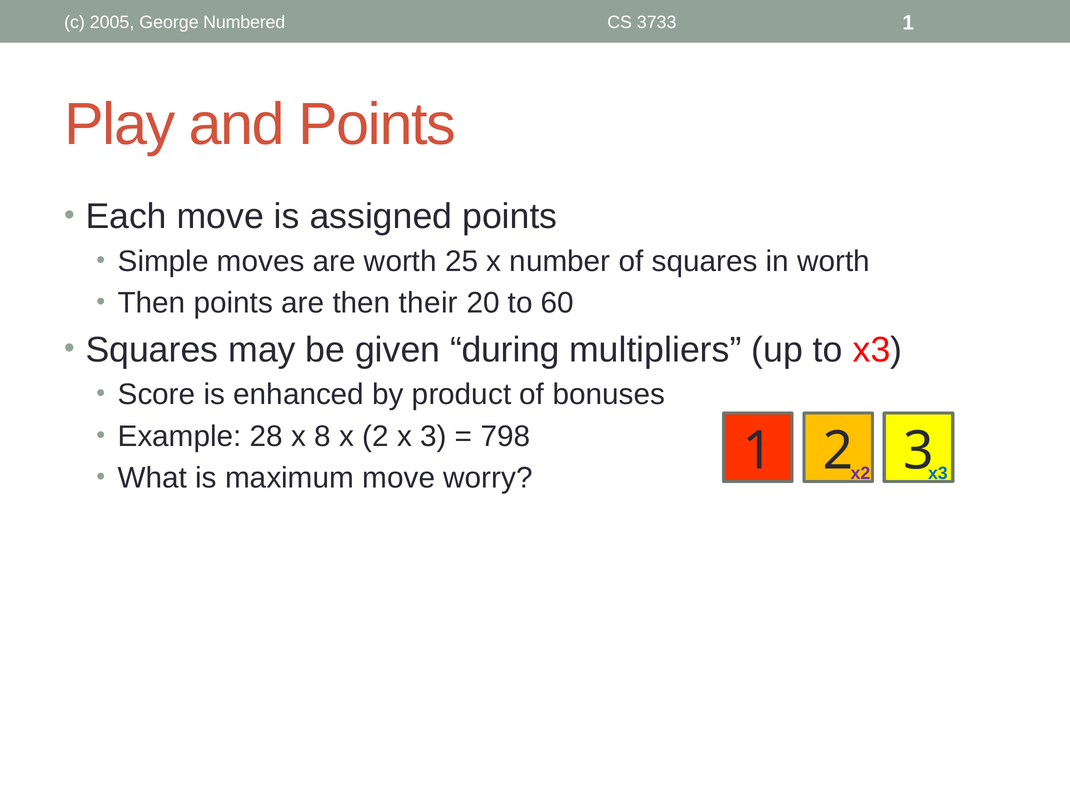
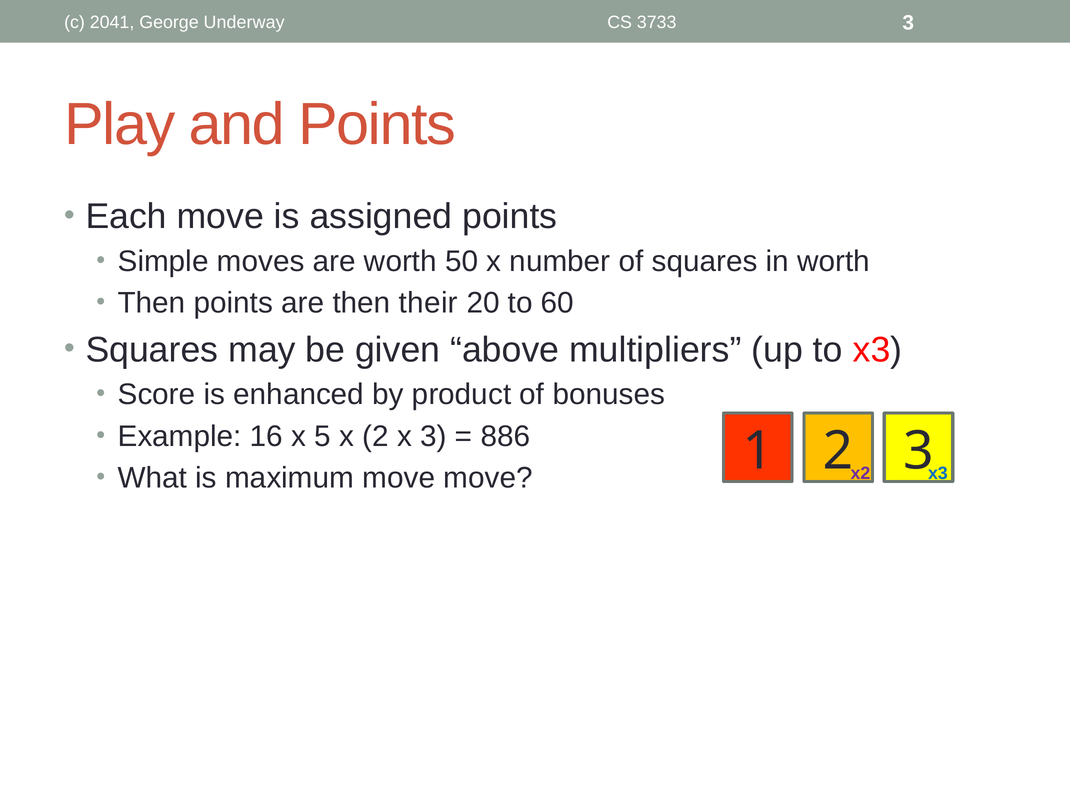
2005: 2005 -> 2041 (112, 23)
Numbered: Numbered -> Underway (244, 23)
3733 1: 1 -> 3 (908, 23)
25: 25 -> 50 (462, 261)
during: during -> above (505, 350)
28: 28 -> 16 (266, 436)
8: 8 -> 5 (323, 436)
798: 798 -> 886 (505, 436)
move worry: worry -> move (488, 478)
